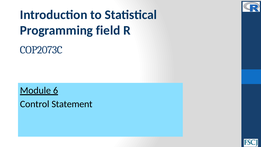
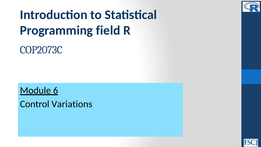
Statement: Statement -> Variations (72, 104)
